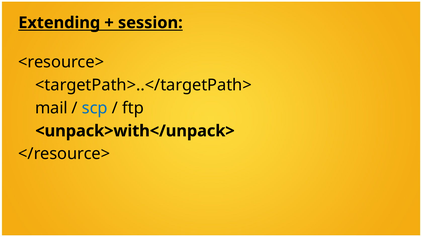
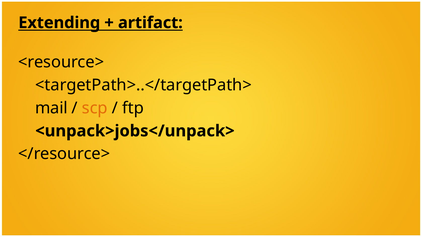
session: session -> artifact (150, 23)
scp colour: blue -> orange (95, 108)
<unpack>with</unpack>: <unpack>with</unpack> -> <unpack>jobs</unpack> (135, 131)
